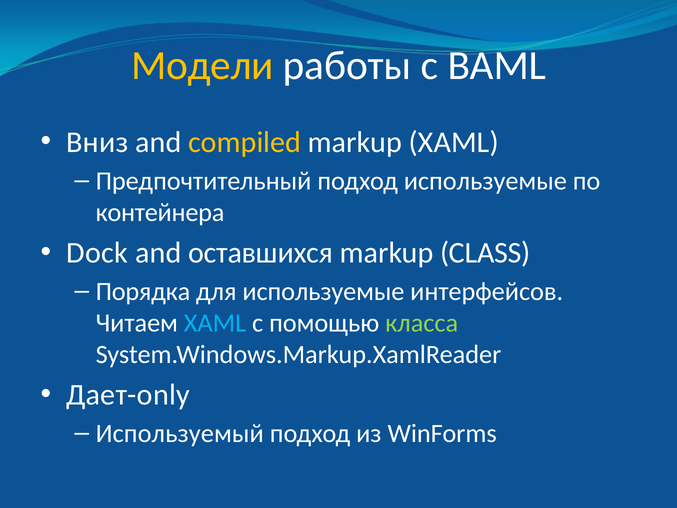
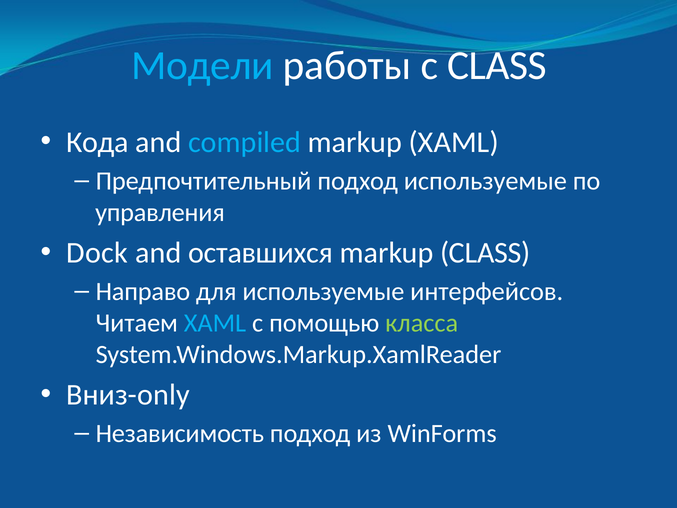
Модели colour: yellow -> light blue (202, 66)
с BAML: BAML -> CLASS (497, 66)
Вниз: Вниз -> Кода (97, 142)
compiled colour: yellow -> light blue (245, 142)
контейнера: контейнера -> управления (160, 212)
Порядка: Порядка -> Направо (143, 291)
Дает-only: Дает-only -> Вниз-only (128, 395)
Используемый: Используемый -> Независимость (180, 433)
